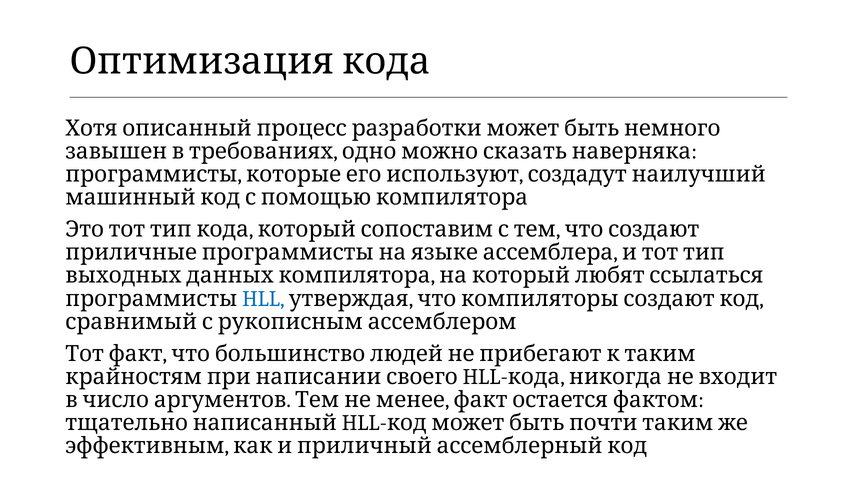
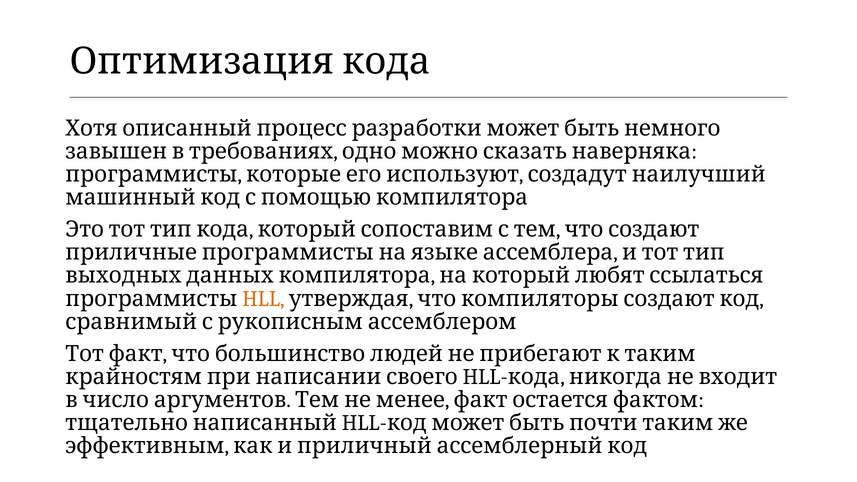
HLL colour: blue -> orange (263, 299)
